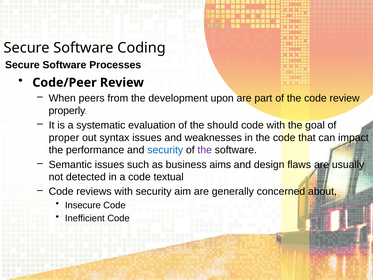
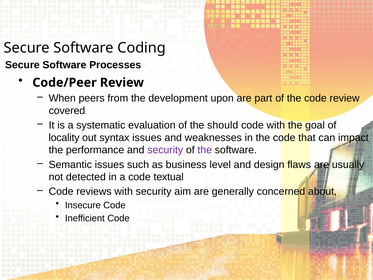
properly: properly -> covered (67, 111)
proper: proper -> locality (64, 137)
security colour: blue -> purple (165, 150)
aims: aims -> level (220, 164)
